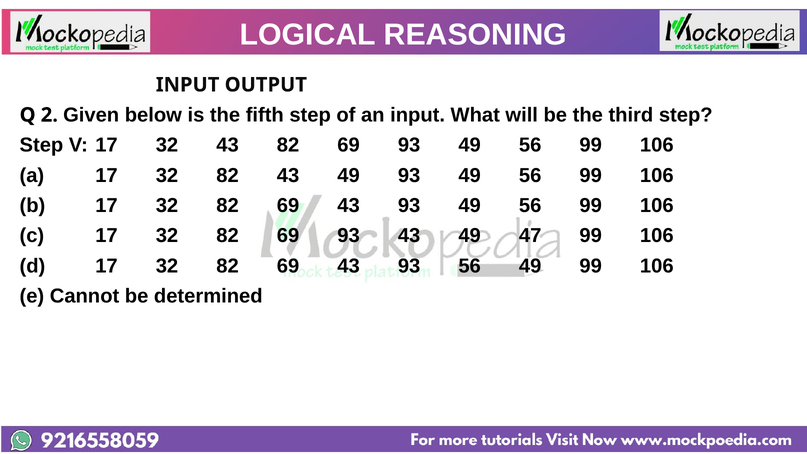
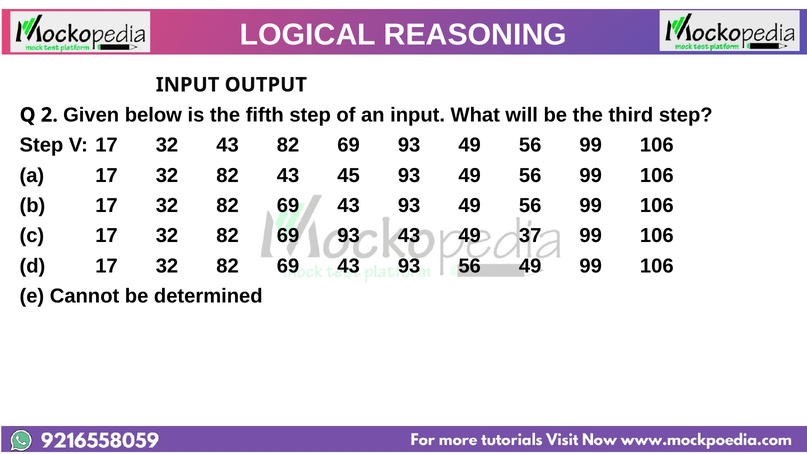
82 43 49: 49 -> 45 (349, 175)
47: 47 -> 37 (530, 236)
